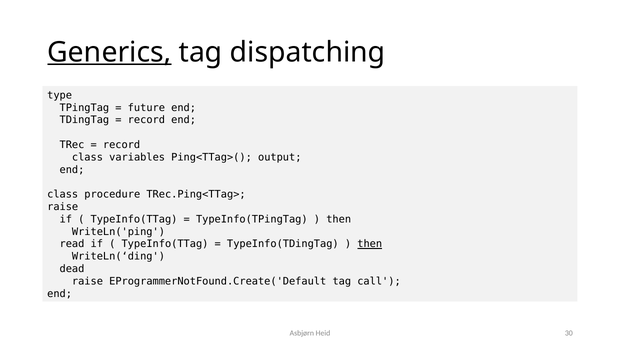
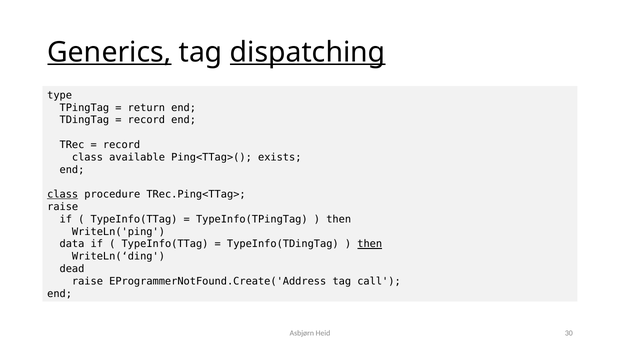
dispatching underline: none -> present (308, 52)
future: future -> return (146, 108)
variables: variables -> available (137, 157)
output: output -> exists (280, 157)
class underline: none -> present (63, 194)
read: read -> data (72, 244)
EProgrammerNotFound.Create('Default: EProgrammerNotFound.Create('Default -> EProgrammerNotFound.Create('Address (218, 281)
